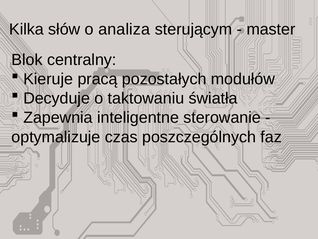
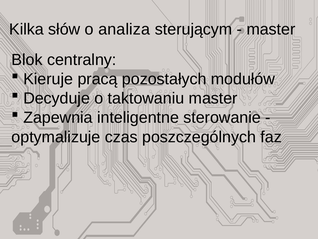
taktowaniu światła: światła -> master (213, 98)
